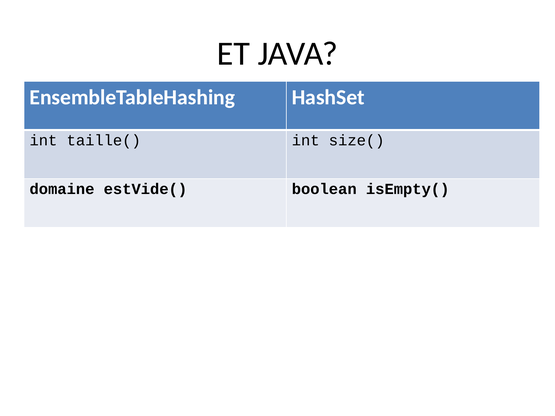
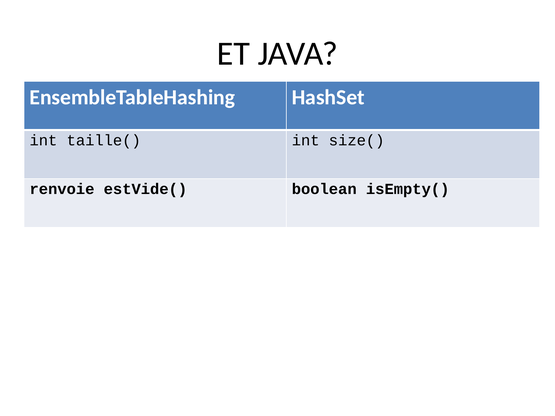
domaine: domaine -> renvoie (62, 189)
